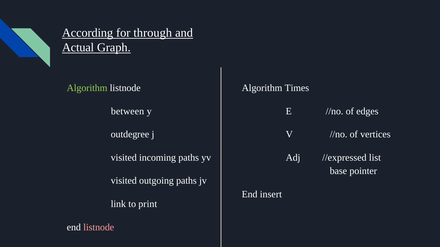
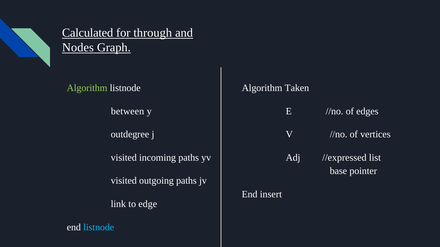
According: According -> Calculated (88, 33)
Actual: Actual -> Nodes (78, 48)
Times: Times -> Taken (297, 88)
print: print -> edge (148, 204)
listnode colour: pink -> light blue (99, 228)
